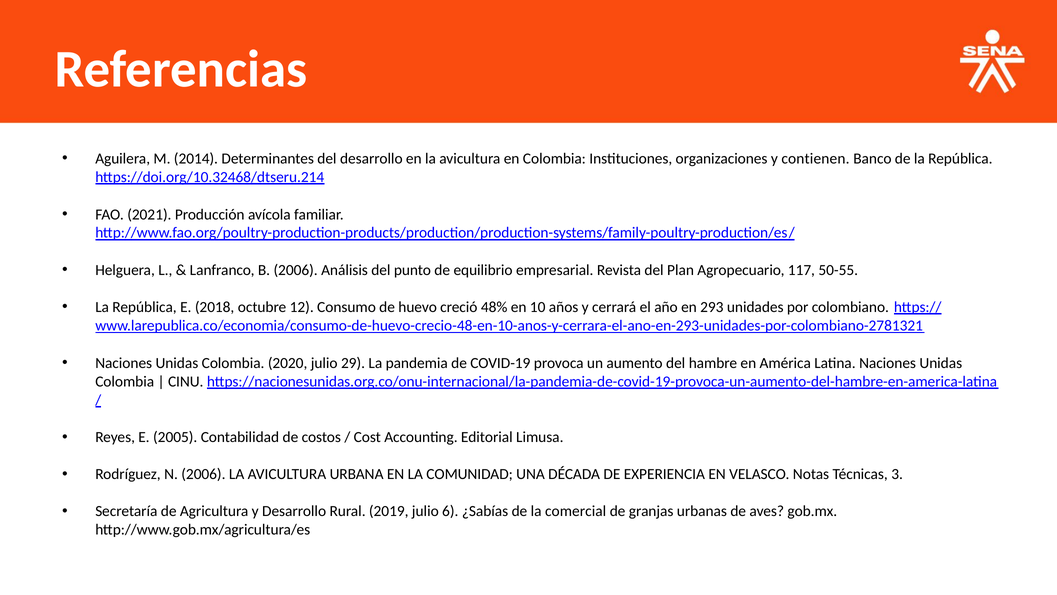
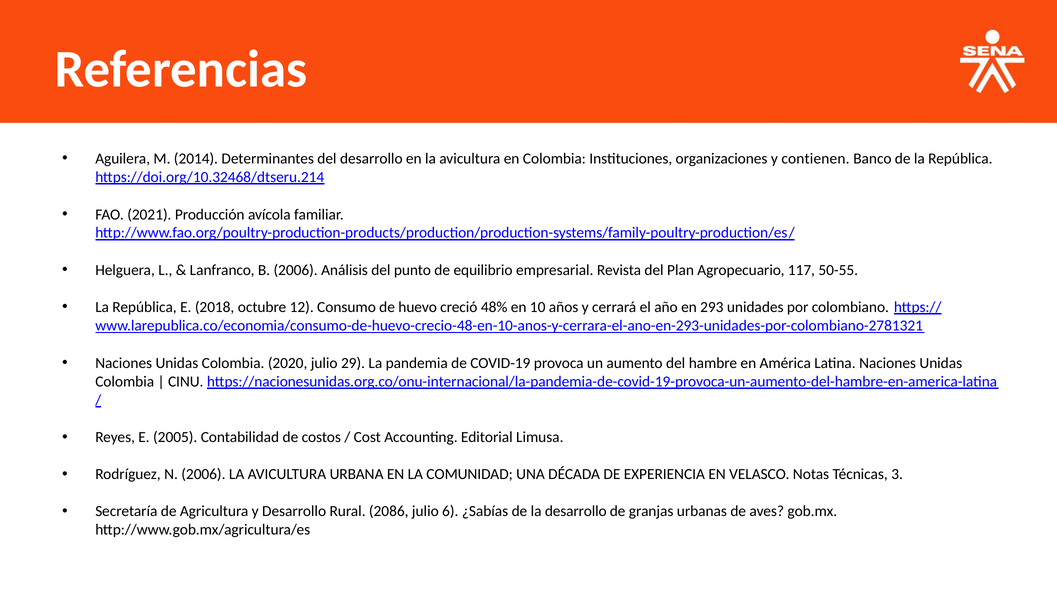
2019: 2019 -> 2086 (389, 511)
la comercial: comercial -> desarrollo (576, 511)
